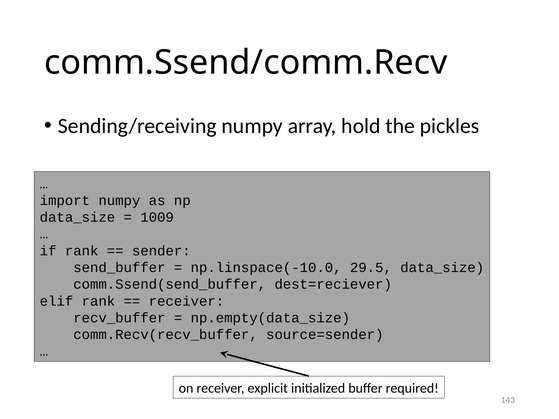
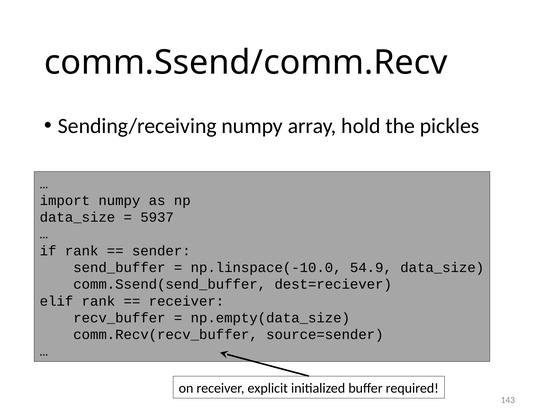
1009: 1009 -> 5937 (157, 217)
29.5: 29.5 -> 54.9 (371, 268)
